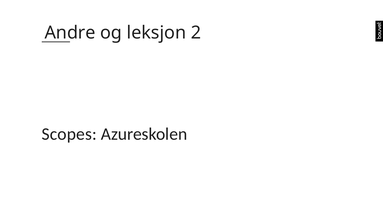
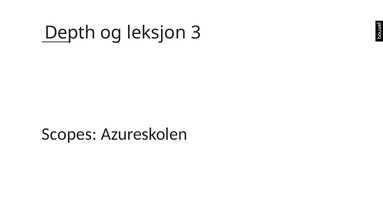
Andre: Andre -> Depth (70, 33)
2: 2 -> 3 (196, 33)
